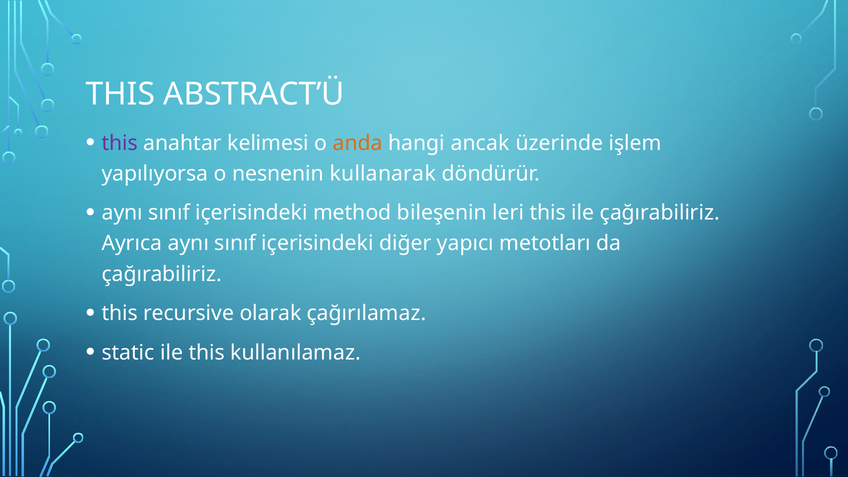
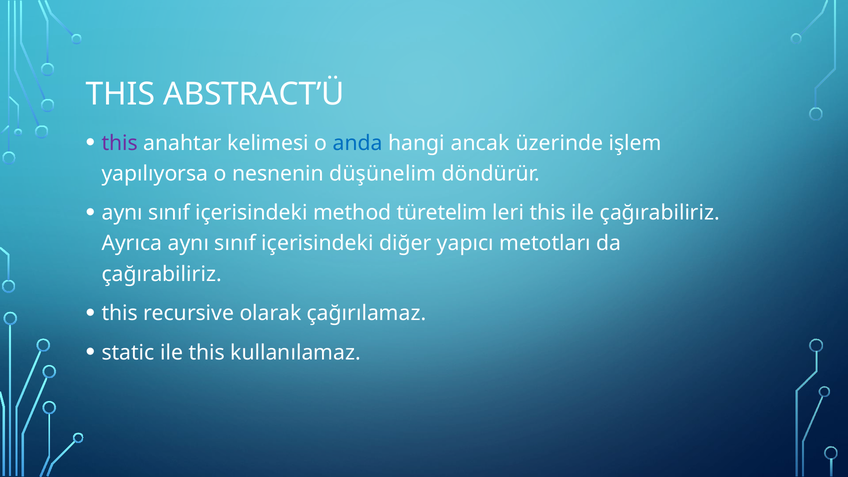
anda colour: orange -> blue (358, 143)
kullanarak: kullanarak -> düşünelim (383, 174)
bileşenin: bileşenin -> türetelim (442, 213)
